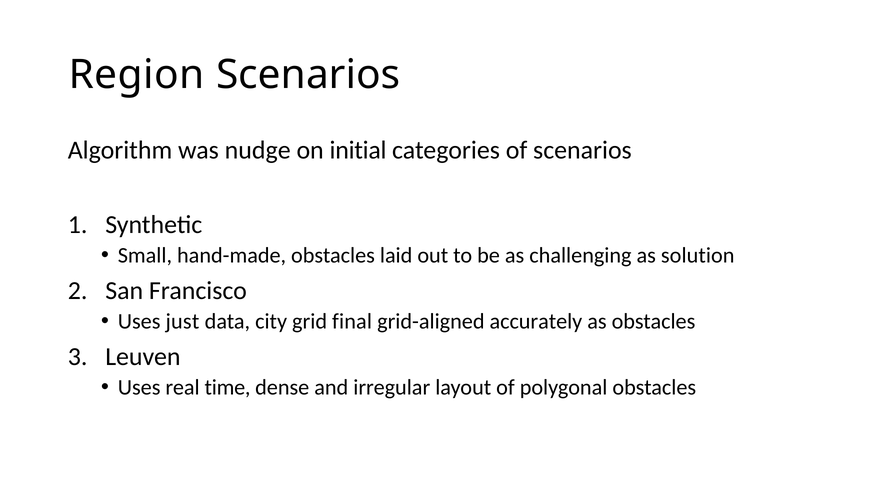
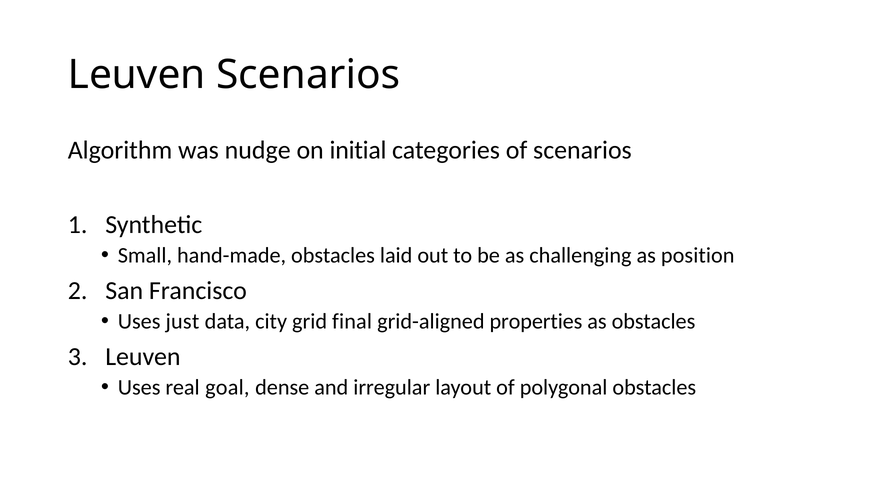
Region: Region -> Leuven (137, 75)
solution: solution -> position (698, 256)
accurately: accurately -> properties (536, 321)
time: time -> goal (227, 387)
